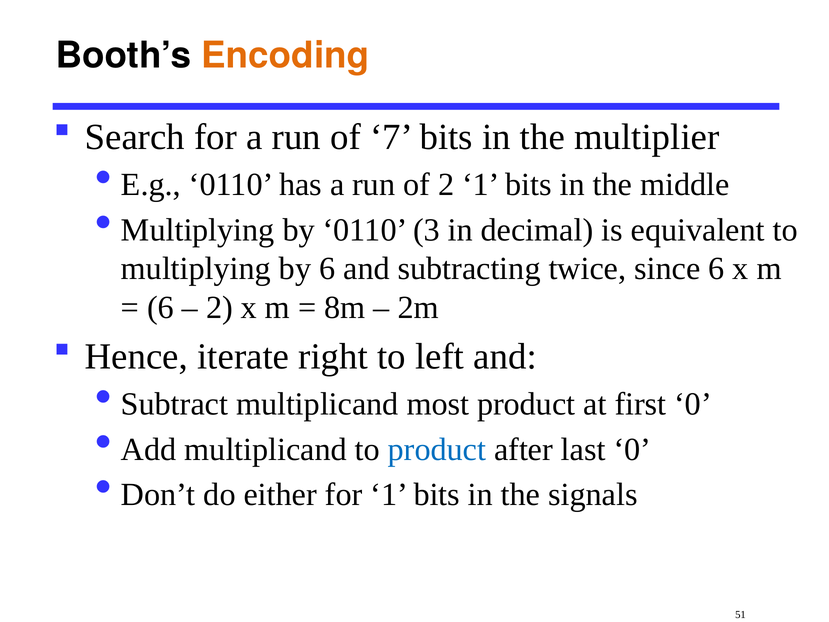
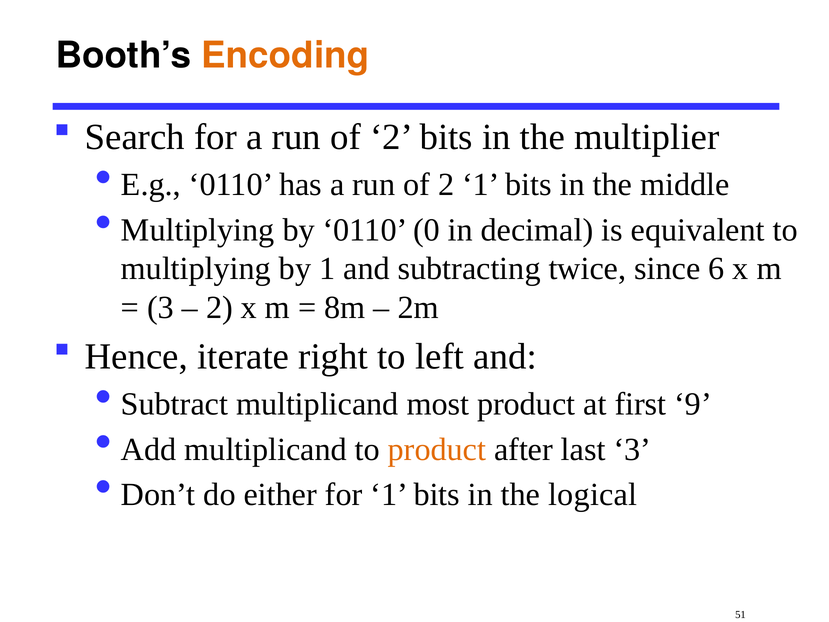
7: 7 -> 2 (392, 137)
3: 3 -> 0 (426, 230)
by 6: 6 -> 1 (327, 269)
6: 6 -> 3 (161, 307)
first 0: 0 -> 9 (693, 404)
product colour: blue -> orange (437, 449)
last 0: 0 -> 3 (632, 449)
signals: signals -> logical (593, 494)
